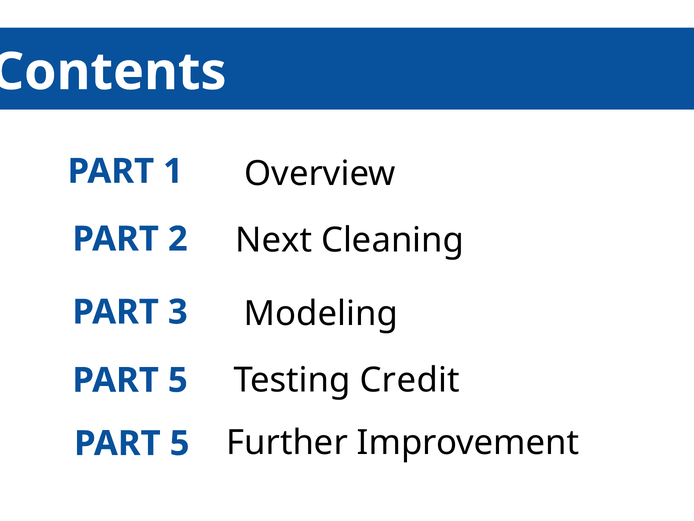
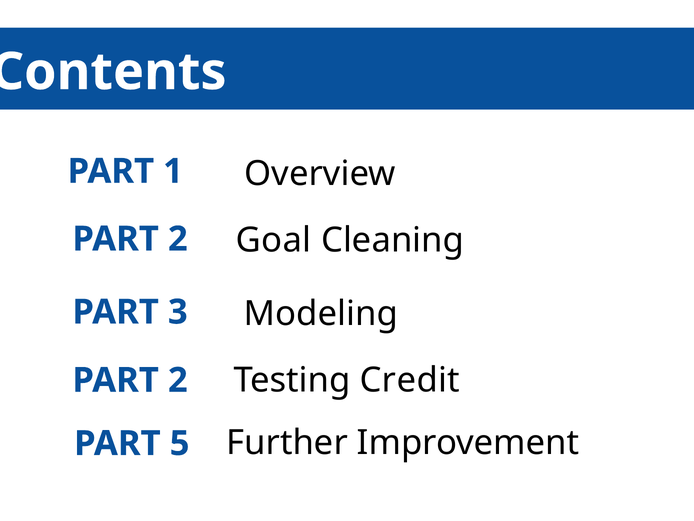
Next: Next -> Goal (274, 240)
5: 5 -> 2 (178, 380)
